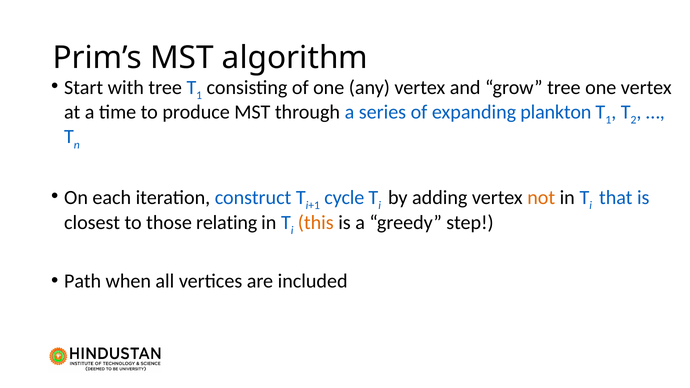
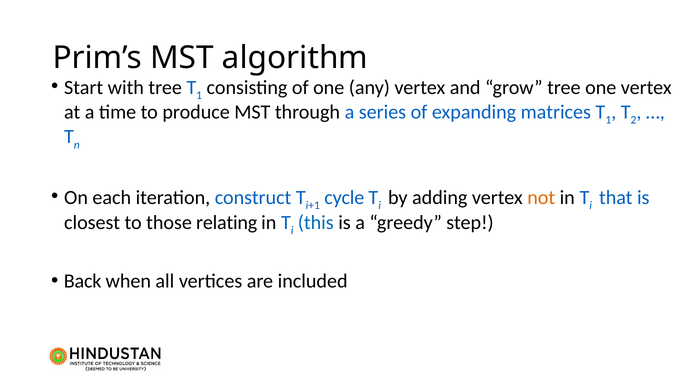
plankton: plankton -> matrices (556, 112)
this colour: orange -> blue (316, 222)
Path: Path -> Back (83, 281)
